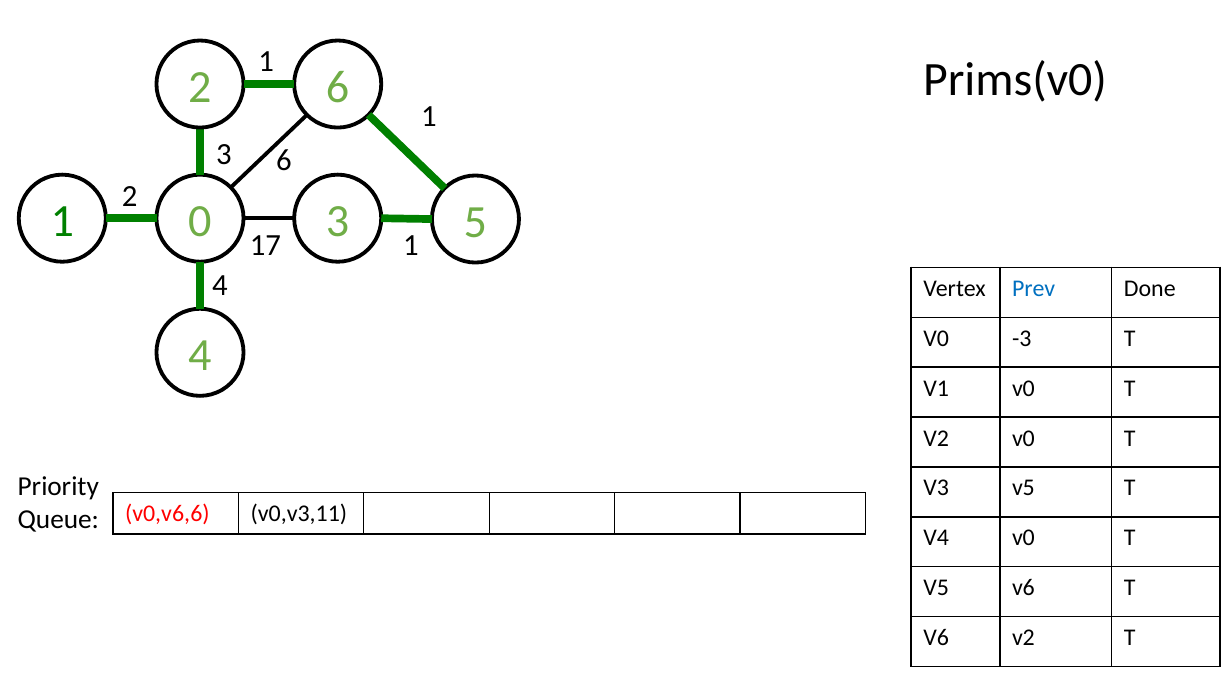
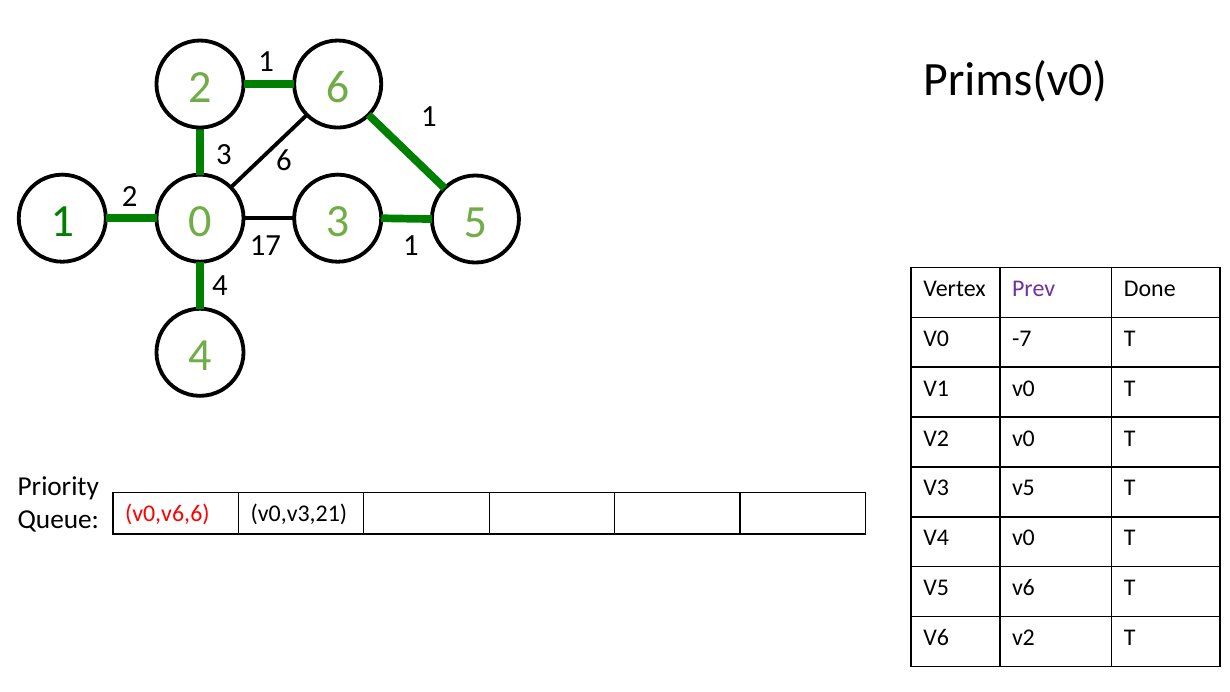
Prev colour: blue -> purple (1034, 288)
-3: -3 -> -7 (1022, 338)
v0,v3,11: v0,v3,11 -> v0,v3,21 (299, 514)
